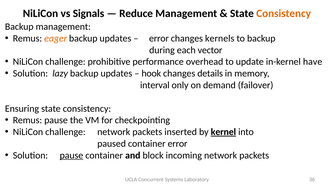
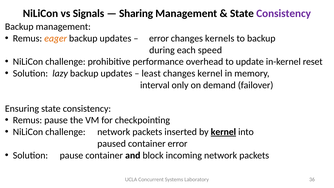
Reduce: Reduce -> Sharing (136, 13)
Consistency colour: orange -> purple (284, 13)
vector: vector -> speed (210, 50)
have: have -> reset (313, 62)
hook: hook -> least (151, 73)
changes details: details -> kernel (210, 73)
pause underline: present -> none (71, 155)
